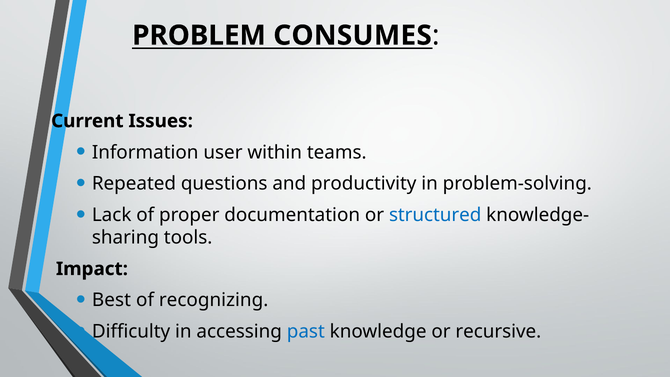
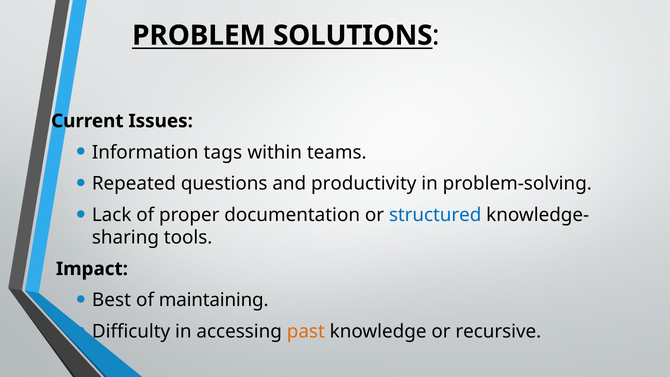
CONSUMES: CONSUMES -> SOLUTIONS (353, 35)
user: user -> tags (223, 152)
recognizing: recognizing -> maintaining (214, 300)
past colour: blue -> orange (306, 331)
